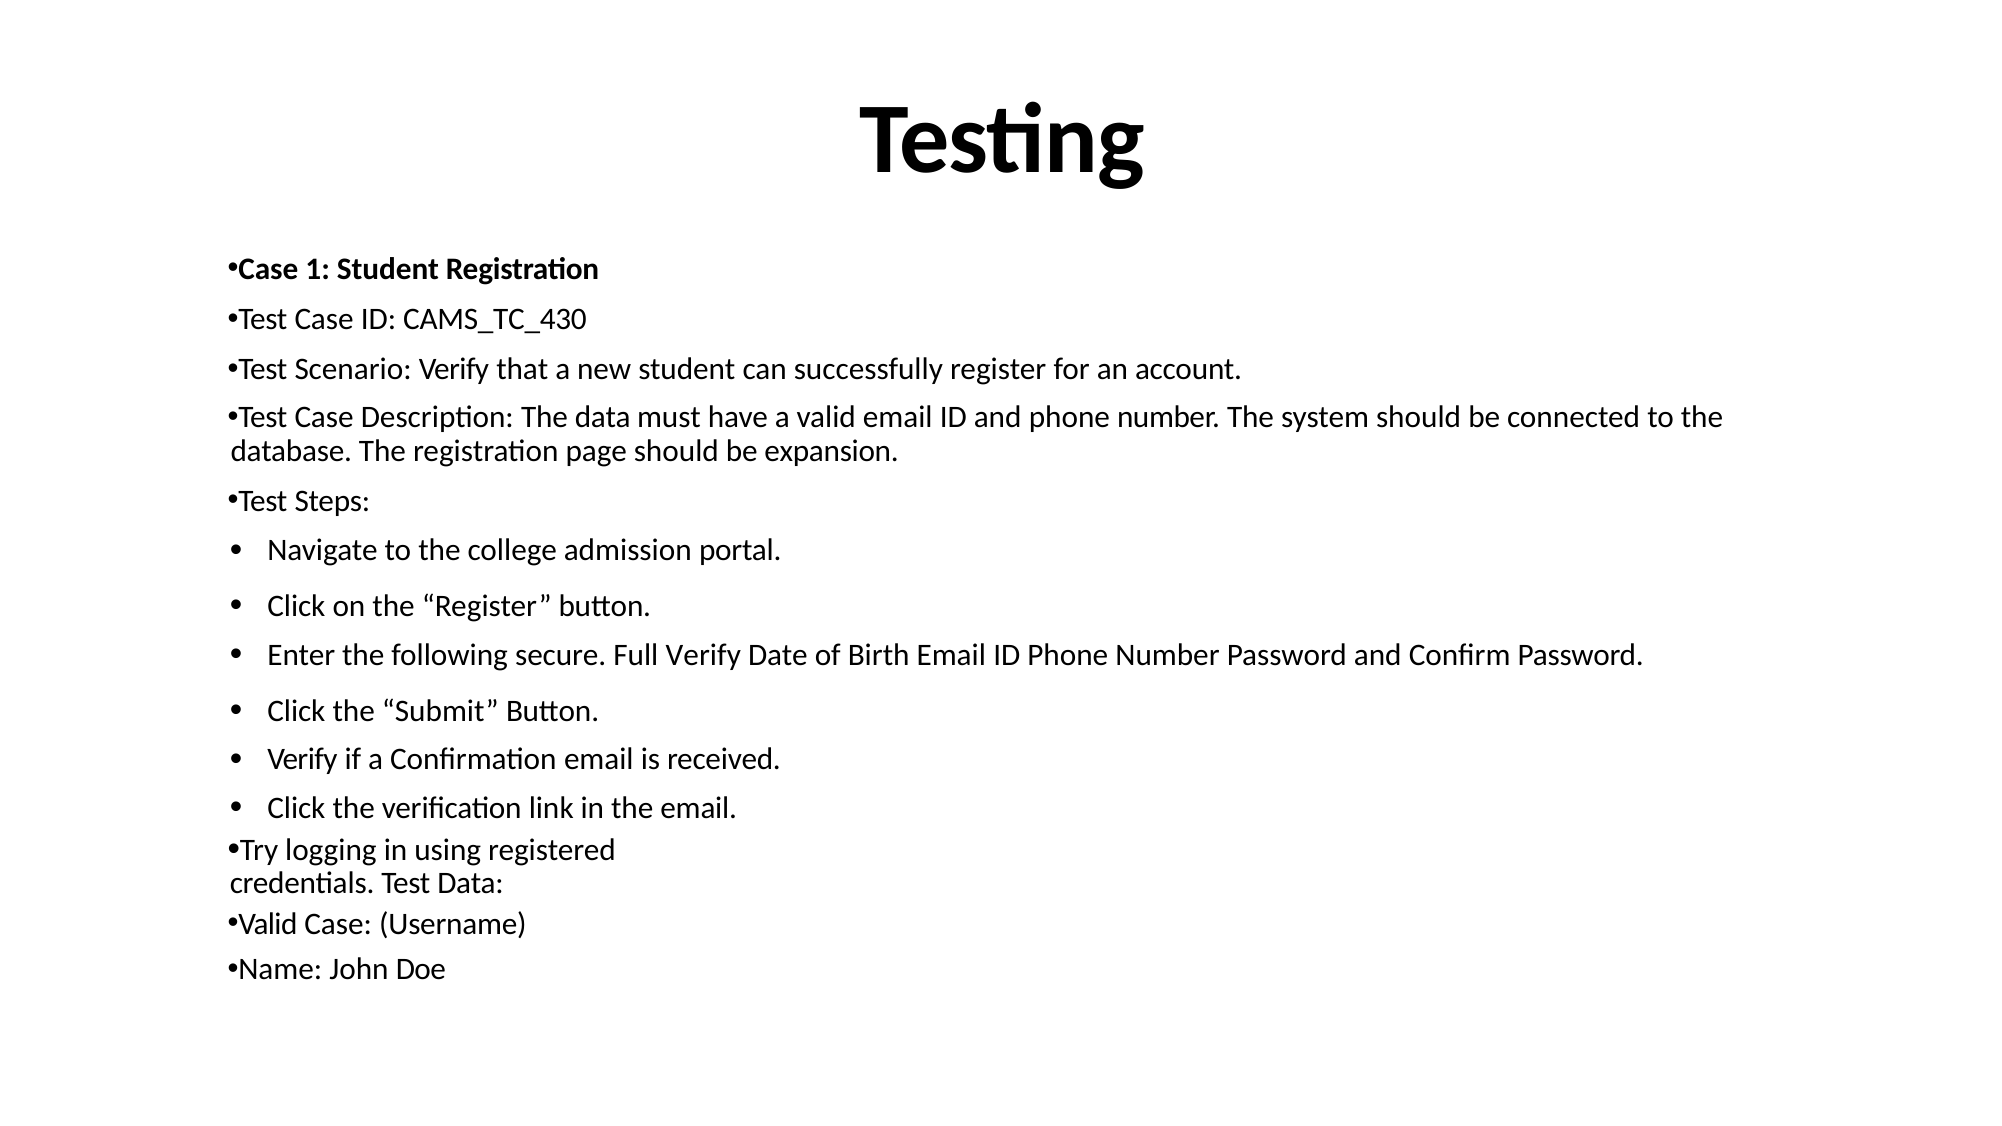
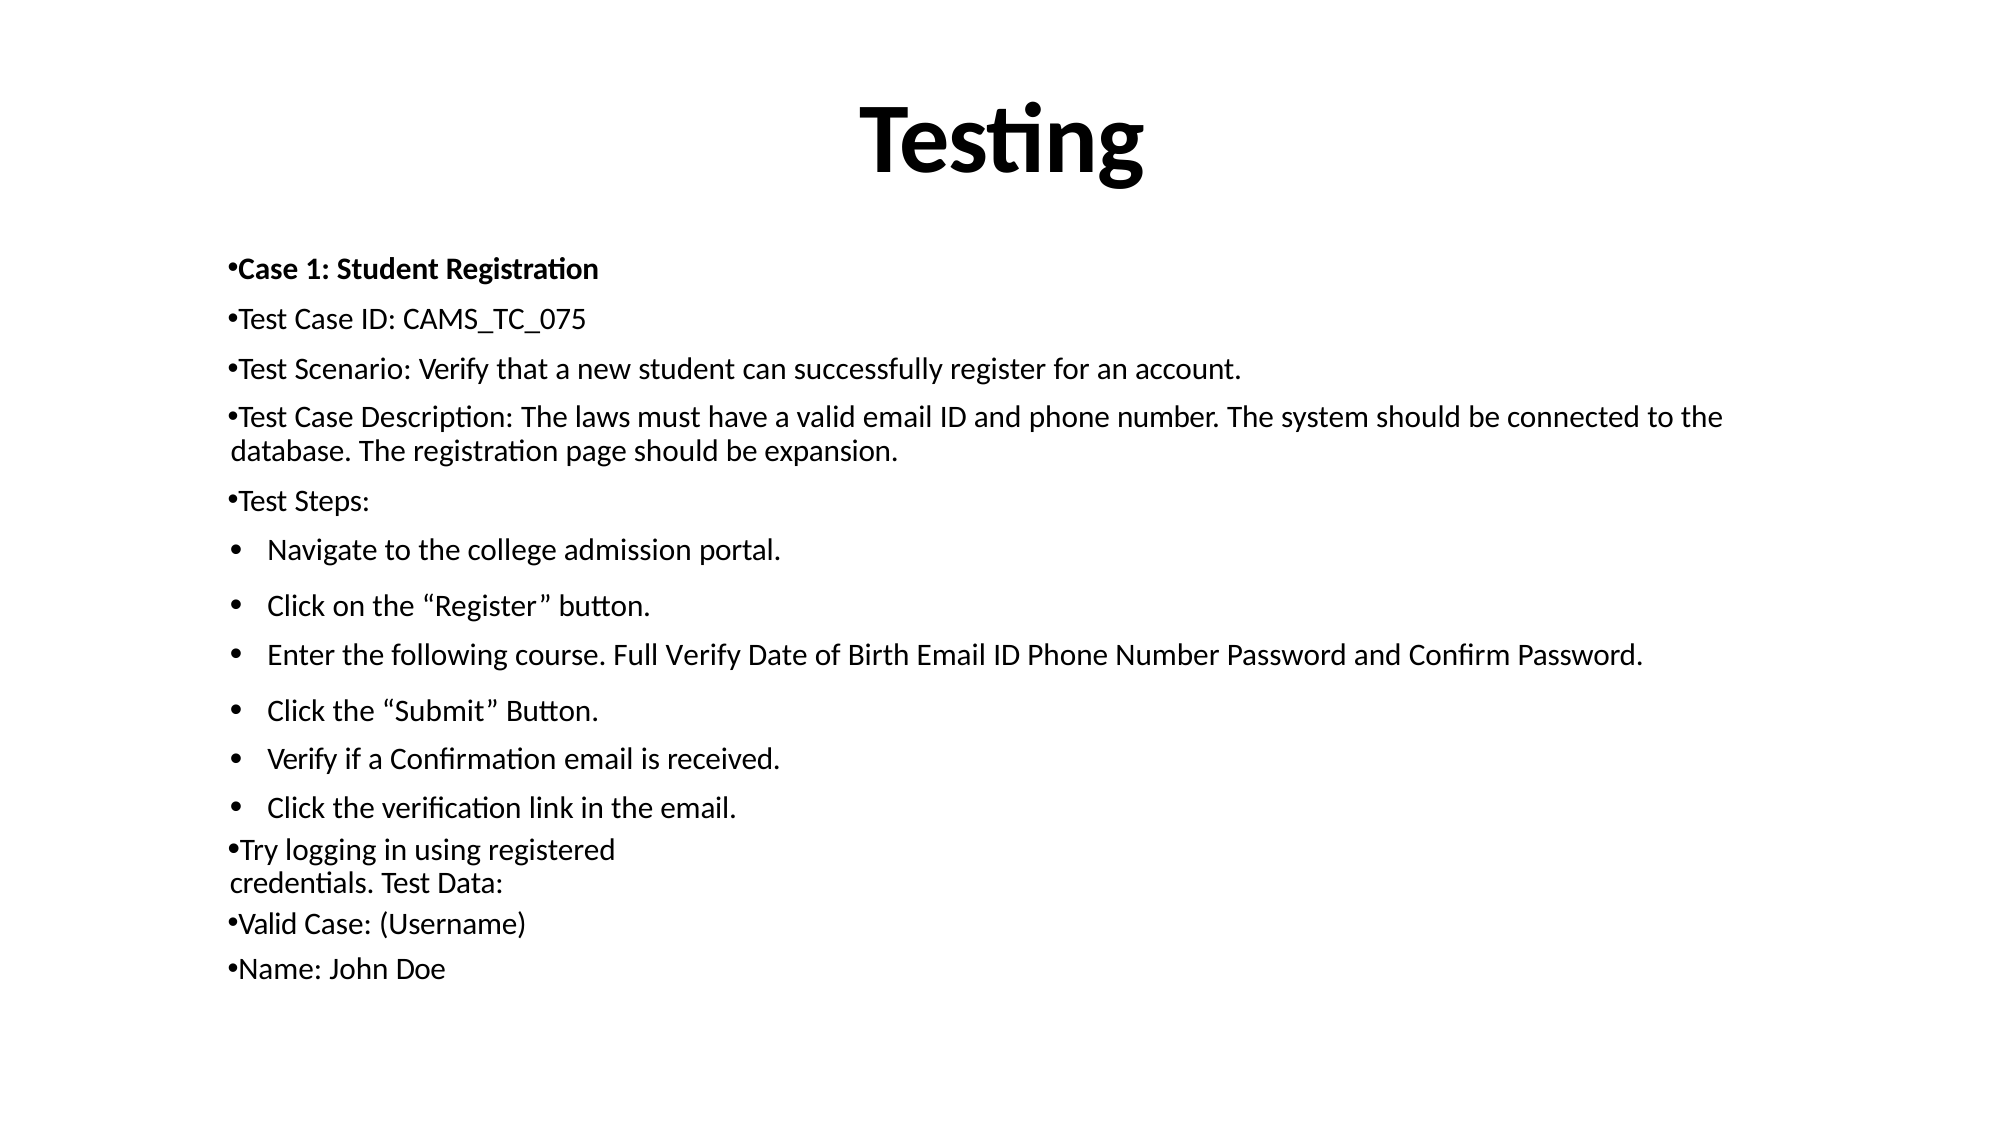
CAMS_TC_430: CAMS_TC_430 -> CAMS_TC_075 (495, 319)
The data: data -> laws (603, 417)
secure: secure -> course (561, 655)
